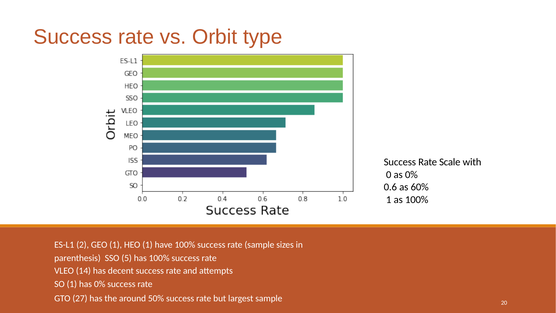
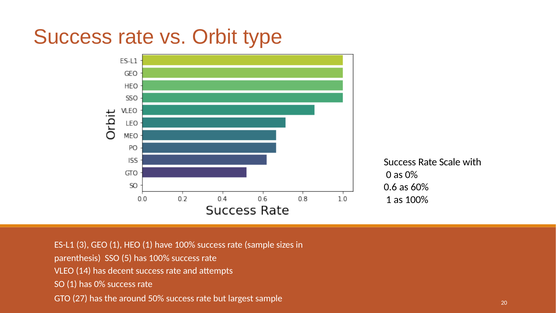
2: 2 -> 3 (83, 245)
